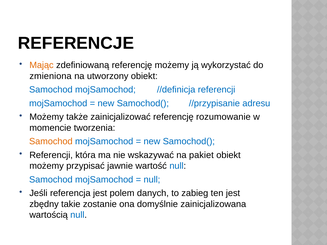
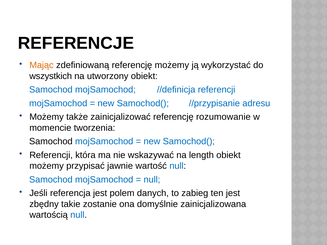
zmieniona: zmieniona -> wszystkich (51, 76)
Samochod colour: orange -> black (51, 142)
pakiet: pakiet -> length (201, 155)
